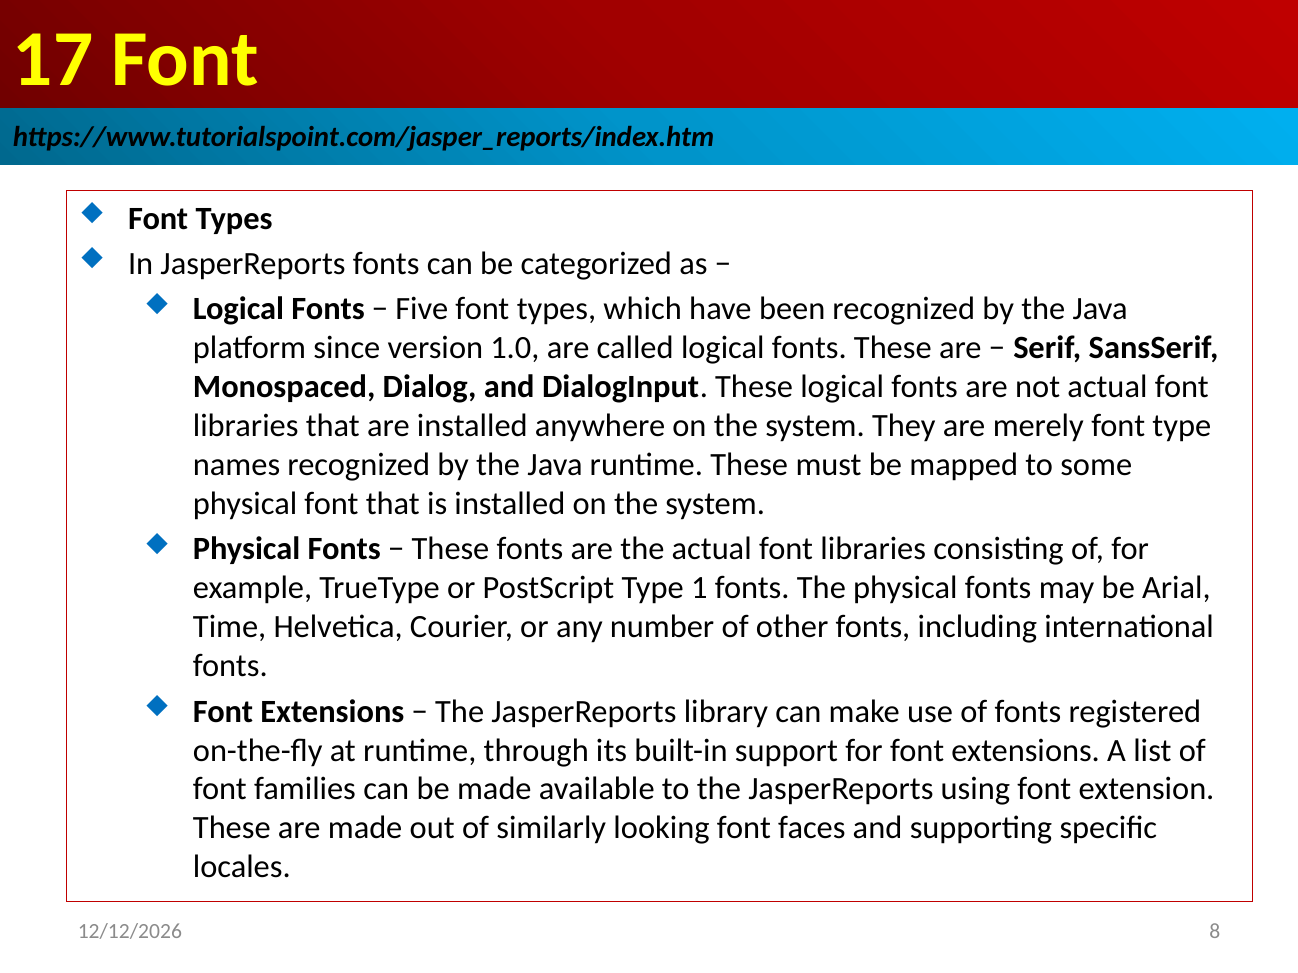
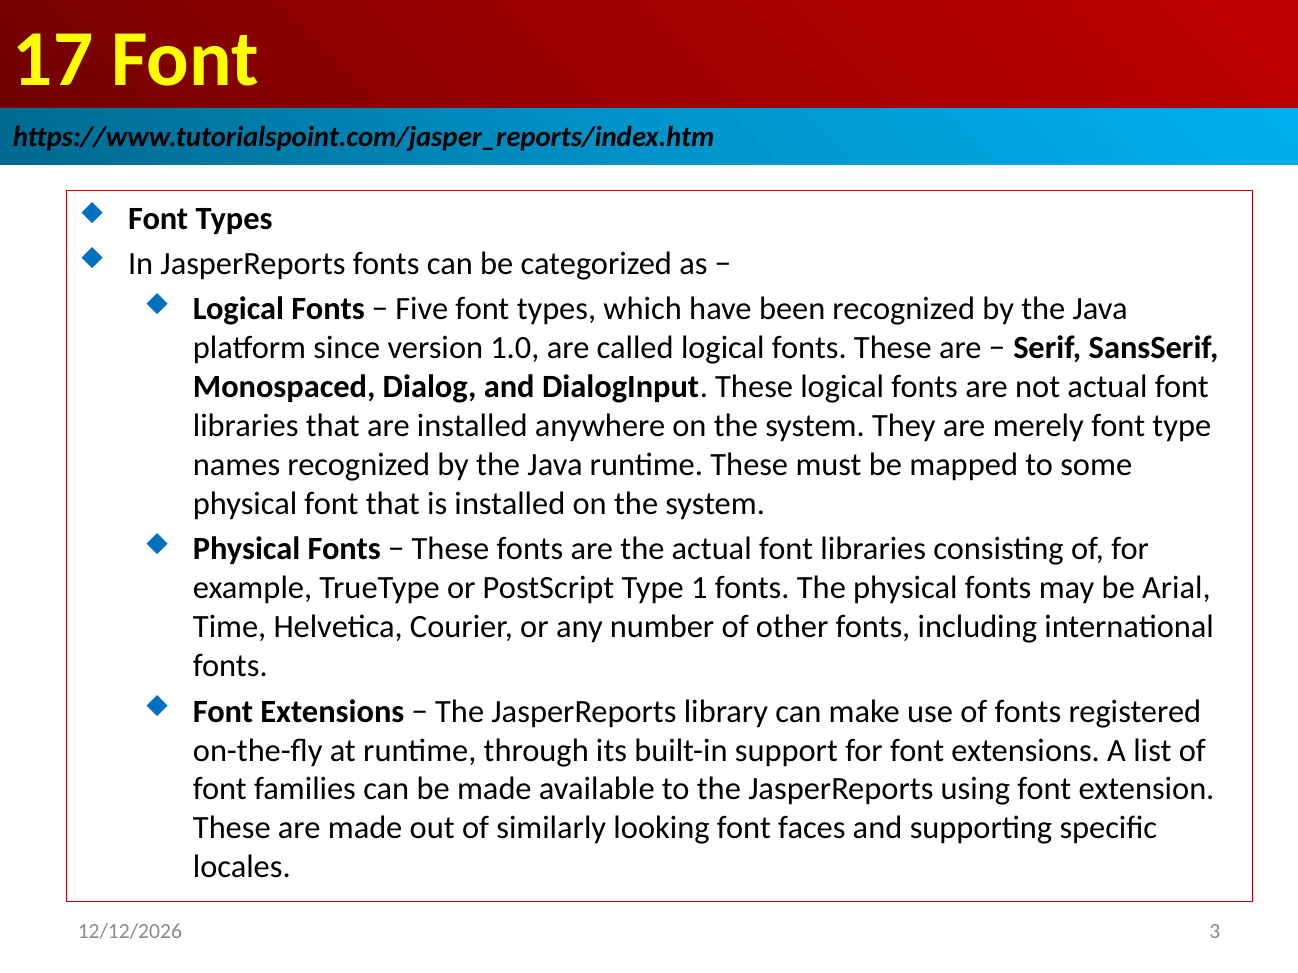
8: 8 -> 3 (1215, 932)
